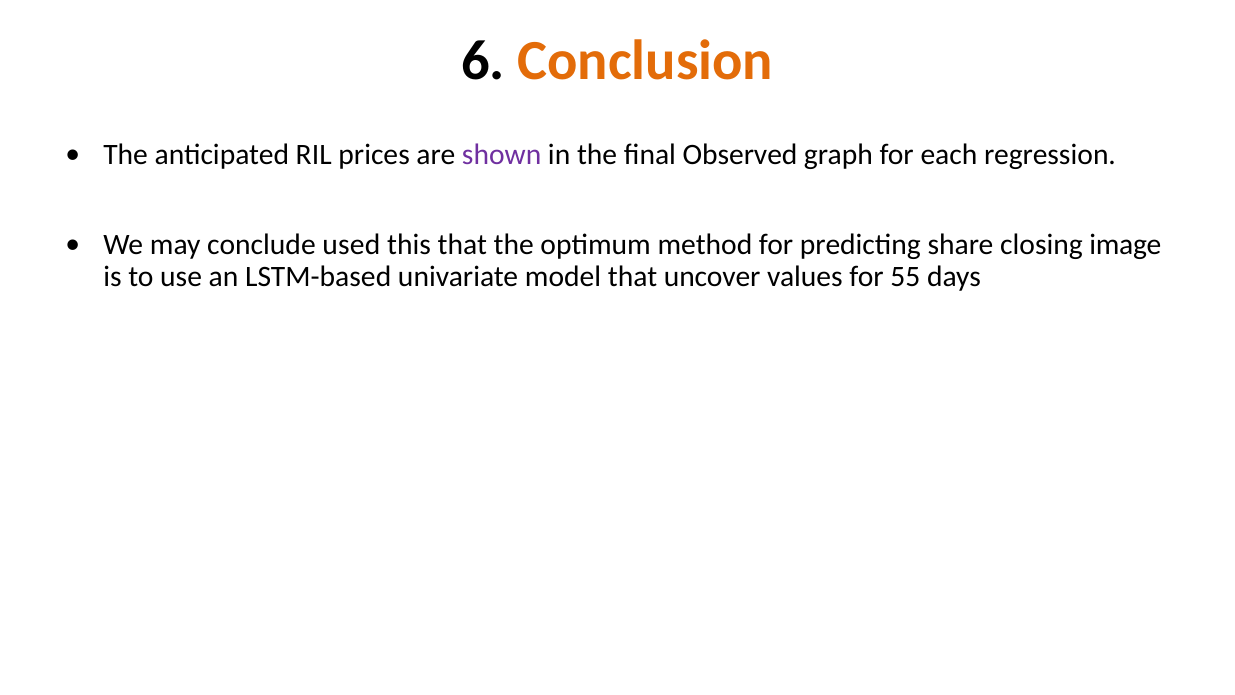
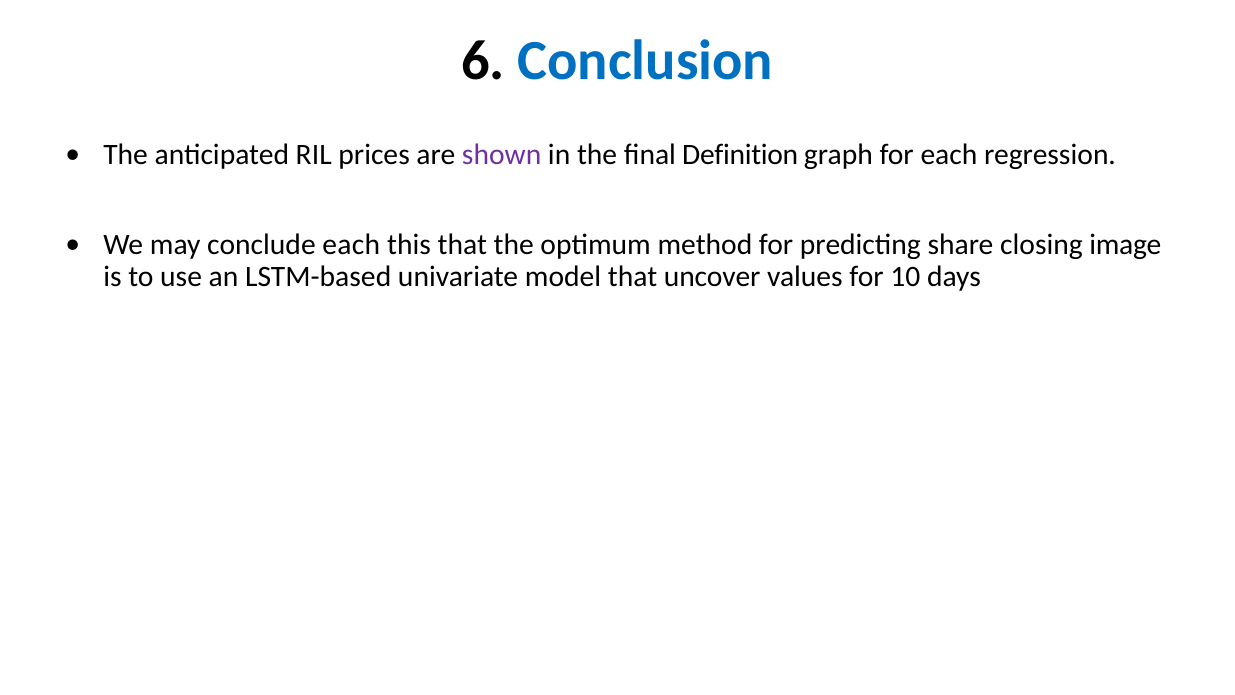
Conclusion colour: orange -> blue (645, 61)
Observed: Observed -> Definition (740, 155)
conclude used: used -> each (351, 245)
55: 55 -> 10 (905, 277)
